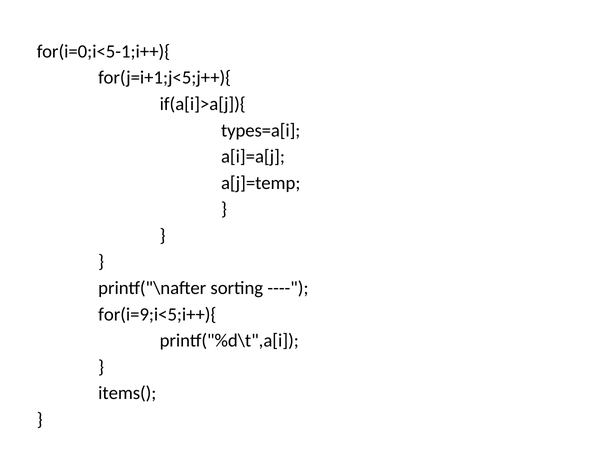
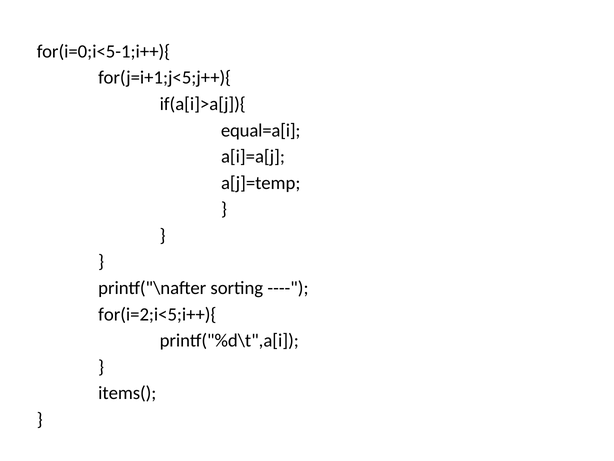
types=a[i: types=a[i -> equal=a[i (261, 130)
for(i=9;i<5;i++){: for(i=9;i<5;i++){ -> for(i=2;i<5;i++){ (157, 314)
